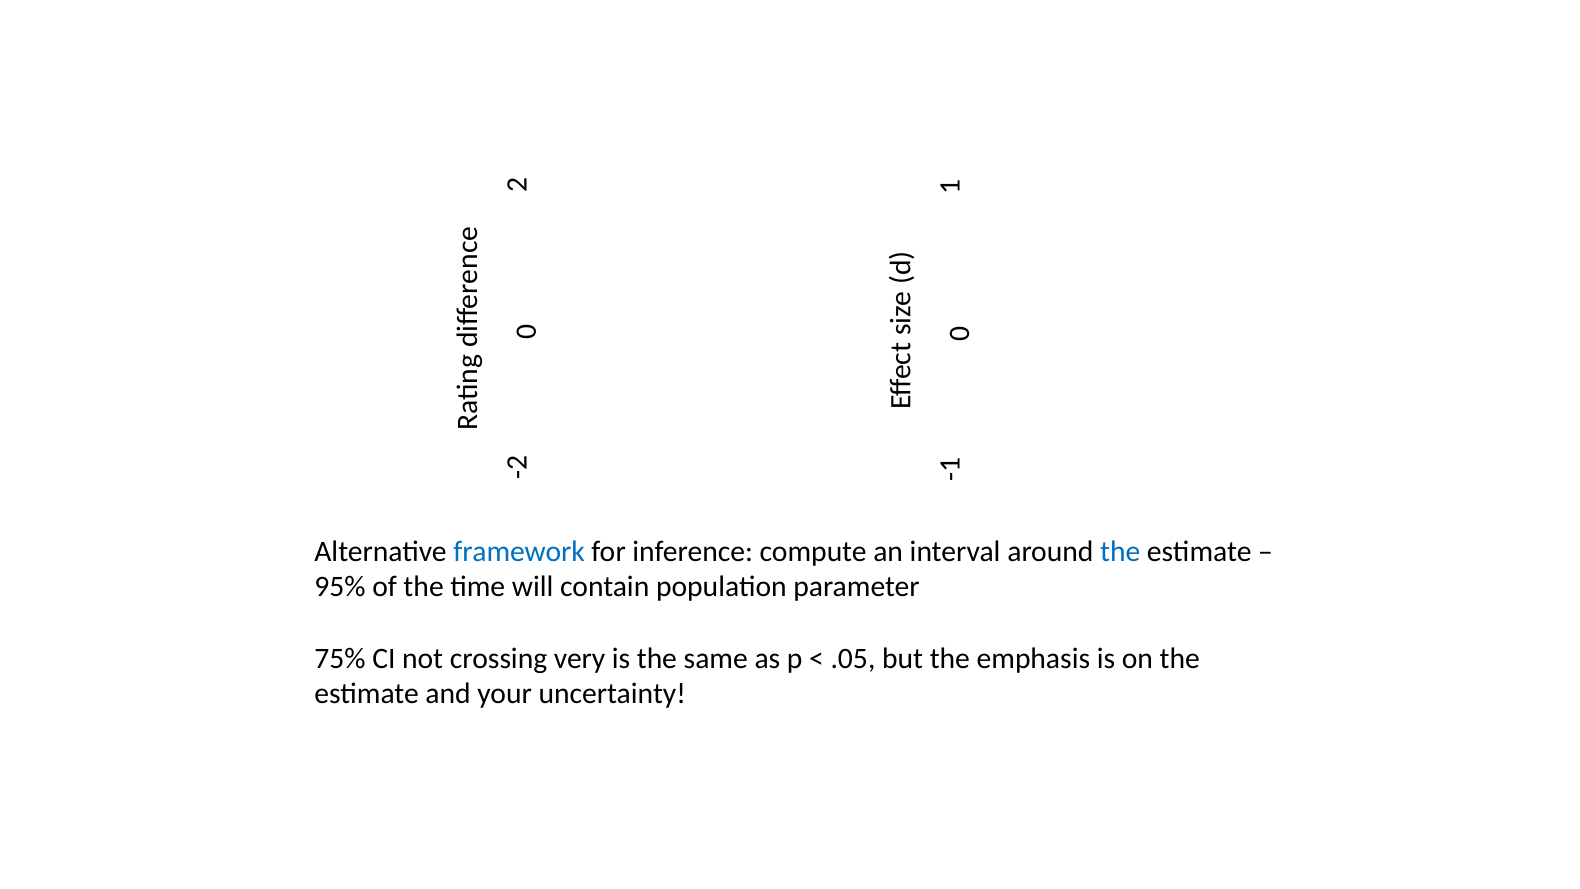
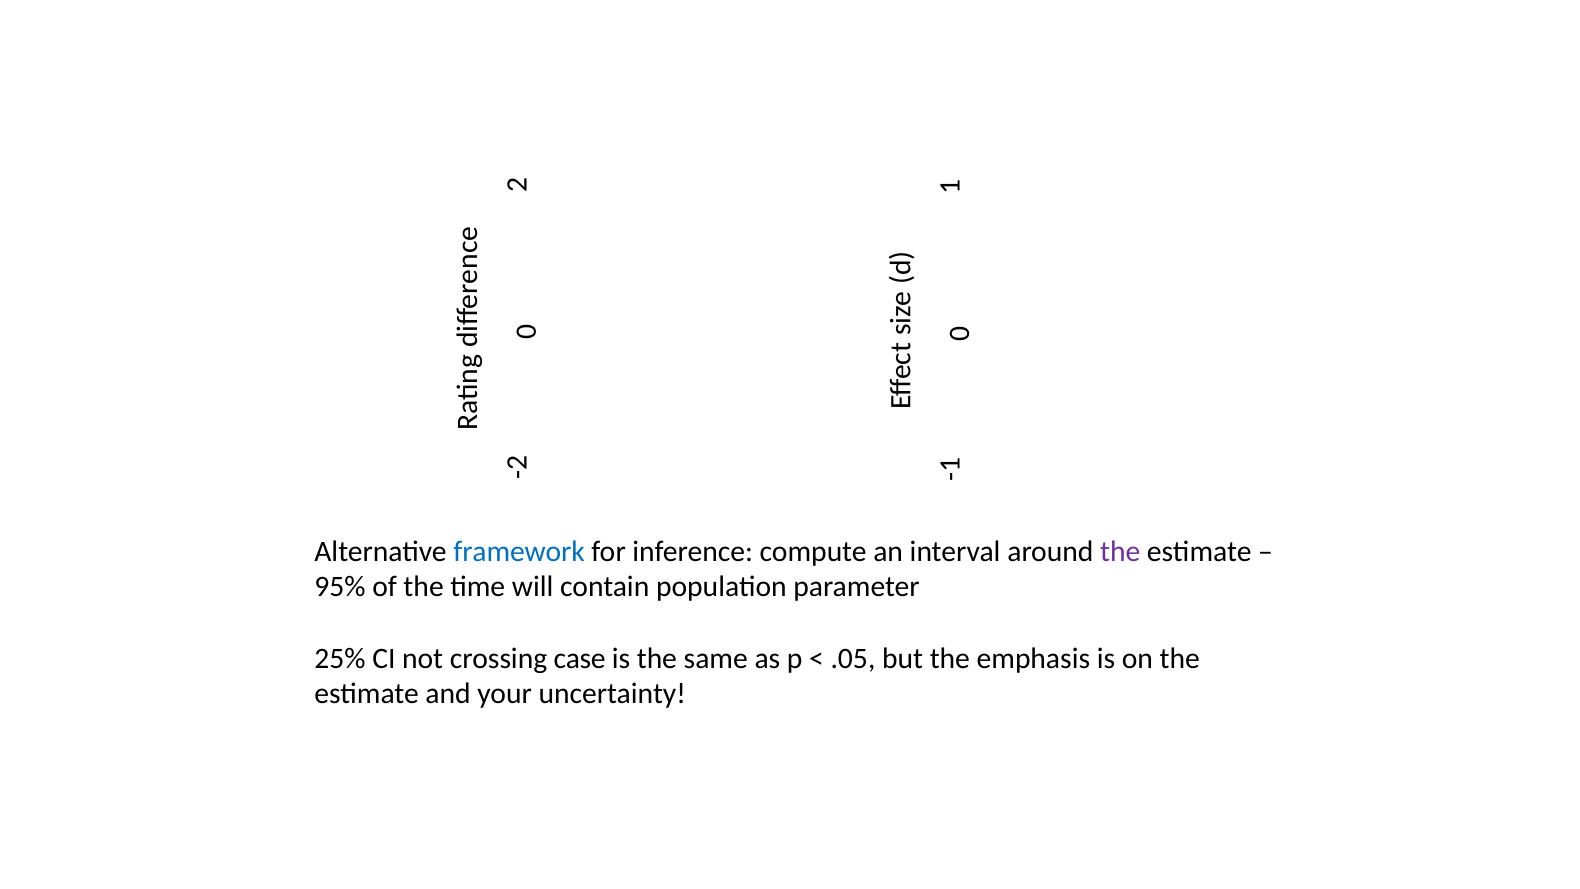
the colour: blue -> purple (1120, 551)
75%: 75% -> 25% (340, 658)
very: very -> case (580, 658)
